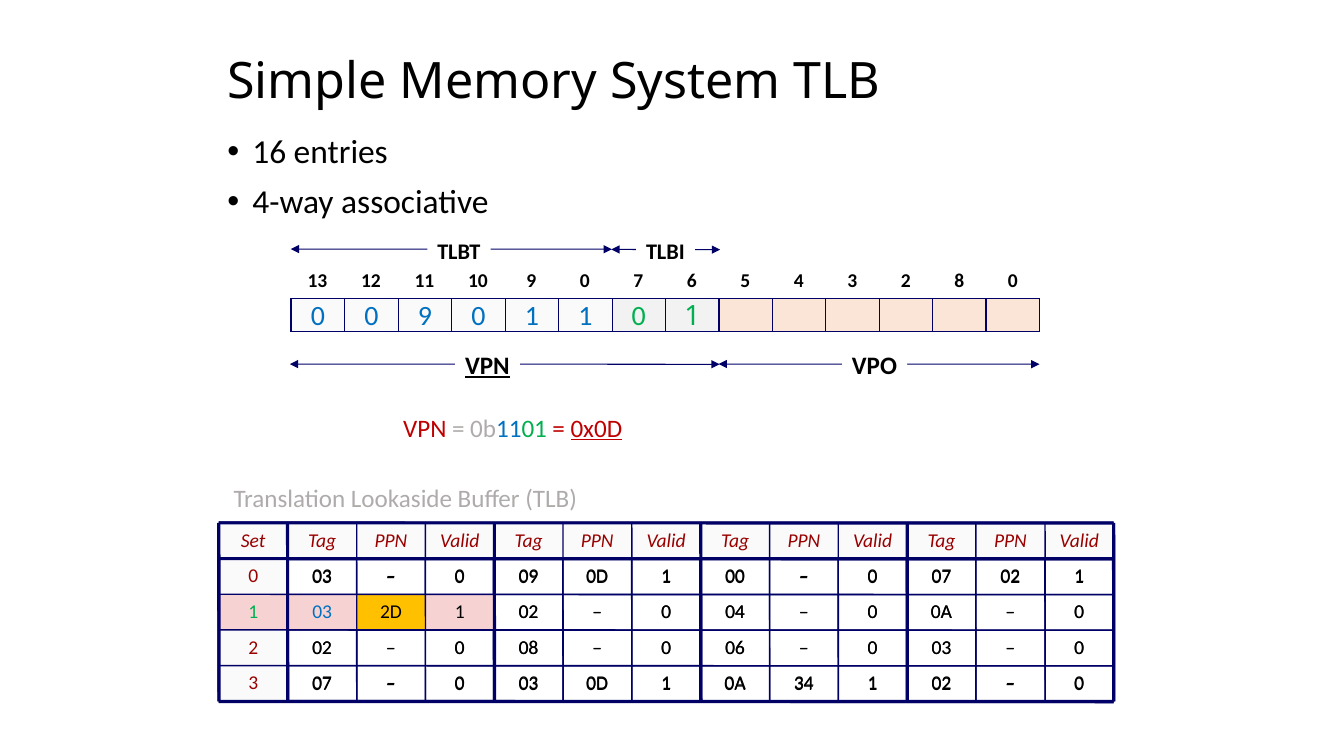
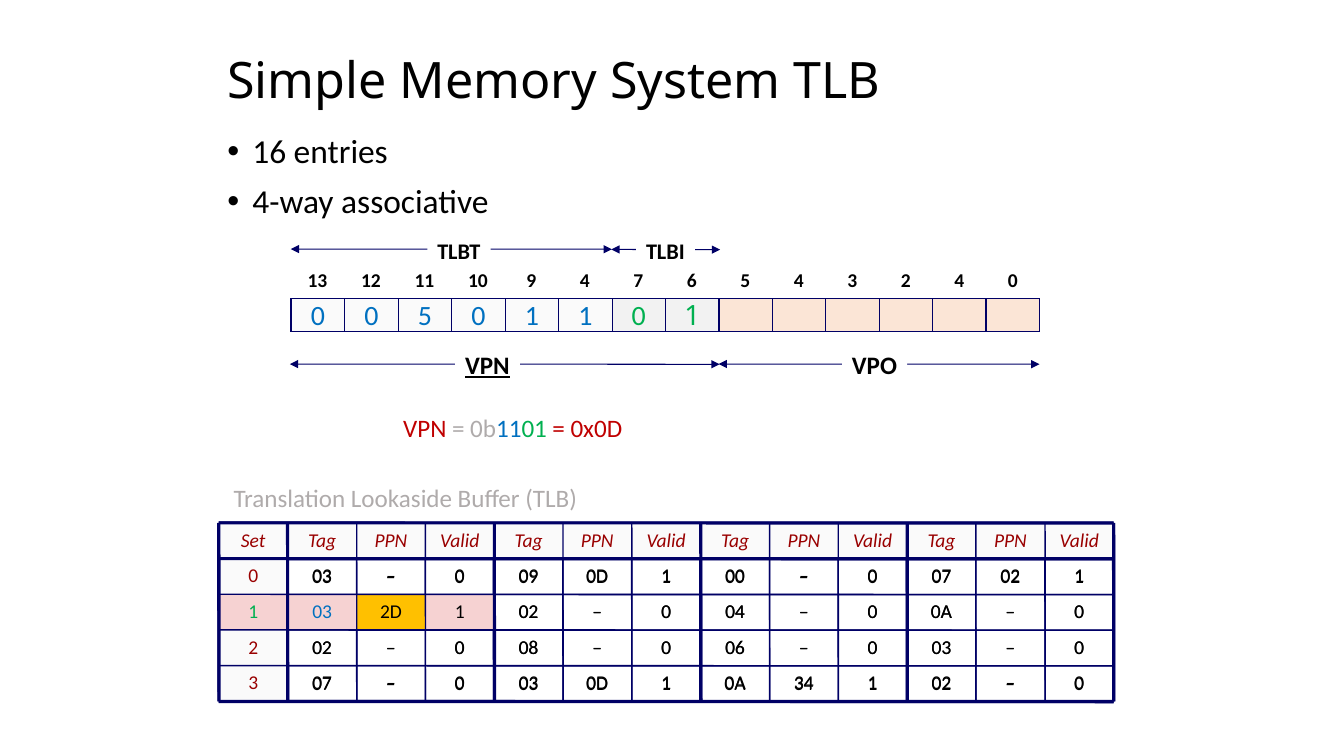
10 9 0: 0 -> 4 (585, 281)
2 8: 8 -> 4 (959, 281)
0 9: 9 -> 5 (425, 317)
0x0D underline: present -> none (596, 429)
